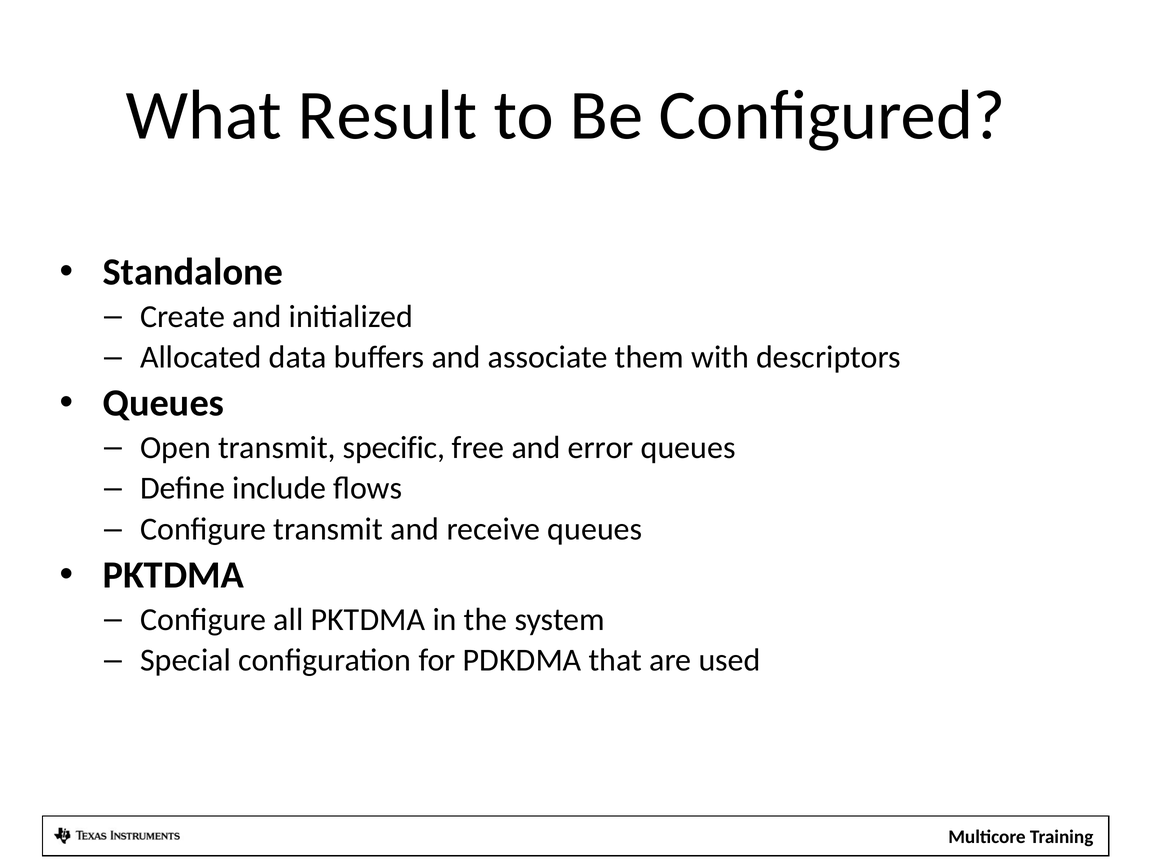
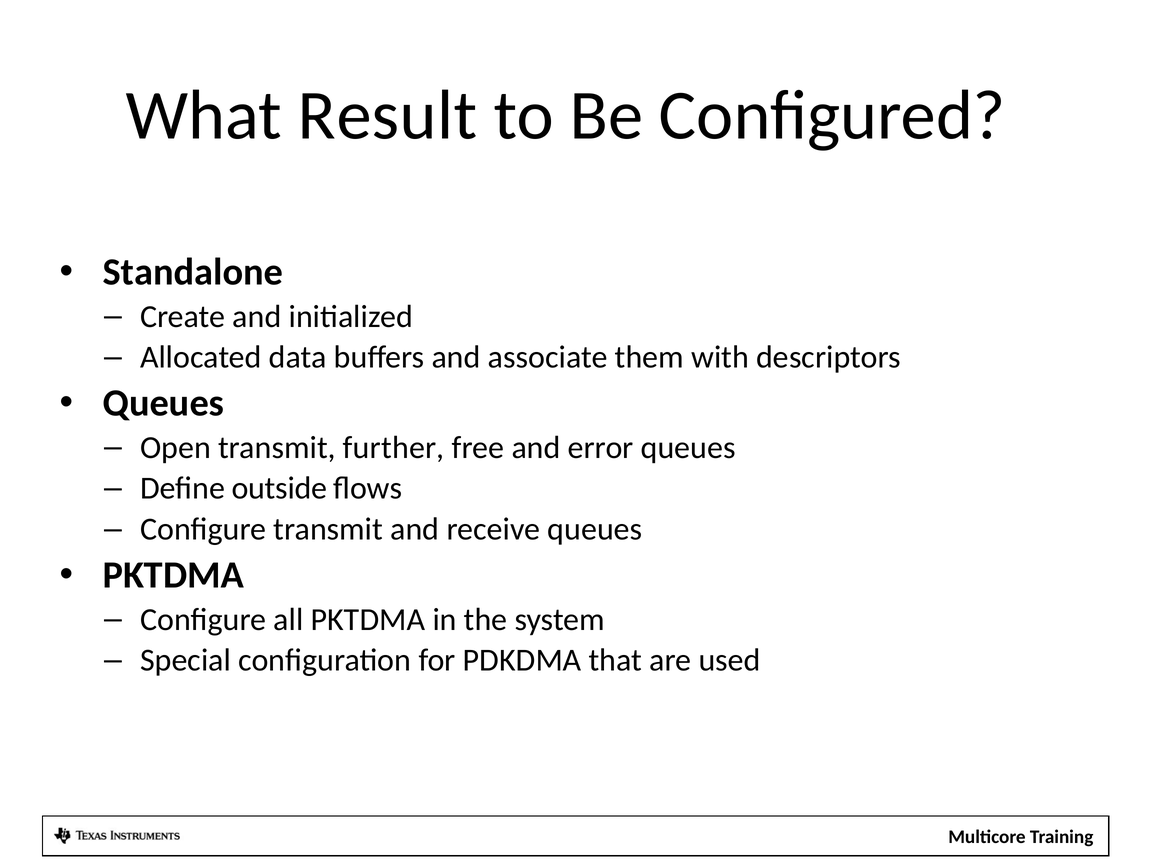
specific: specific -> further (394, 447)
include: include -> outside (279, 488)
